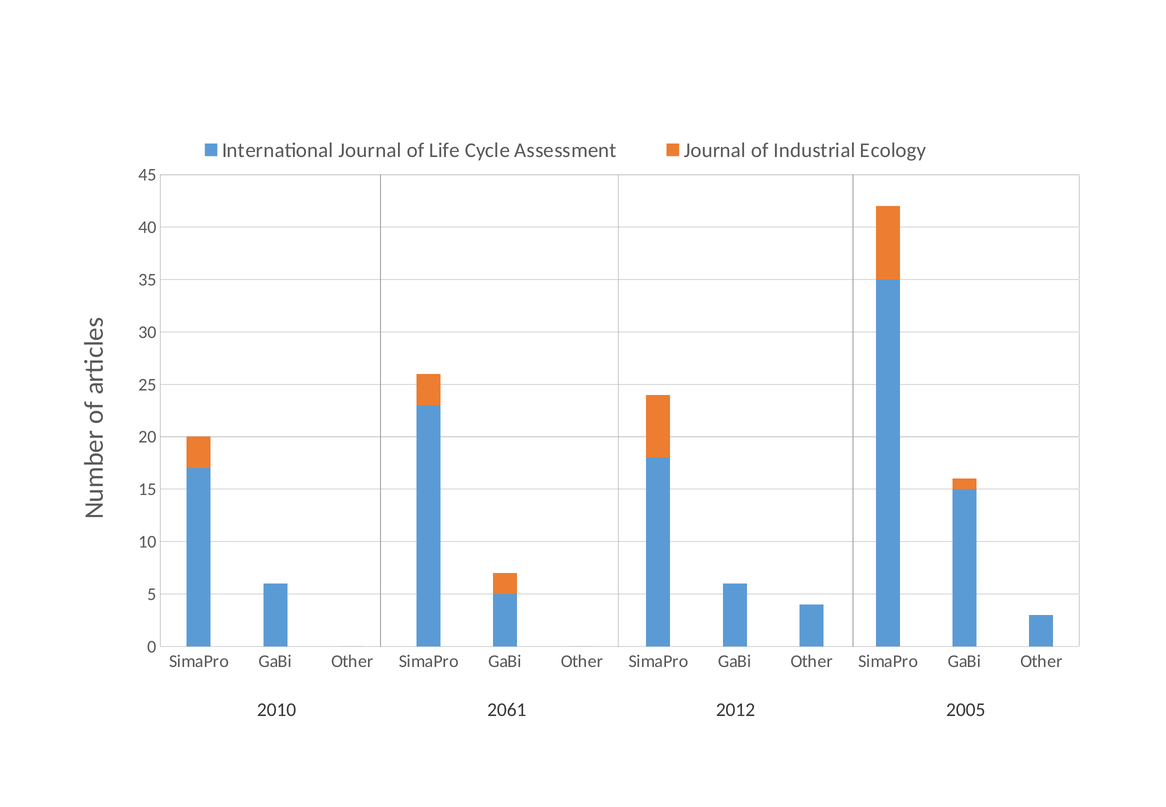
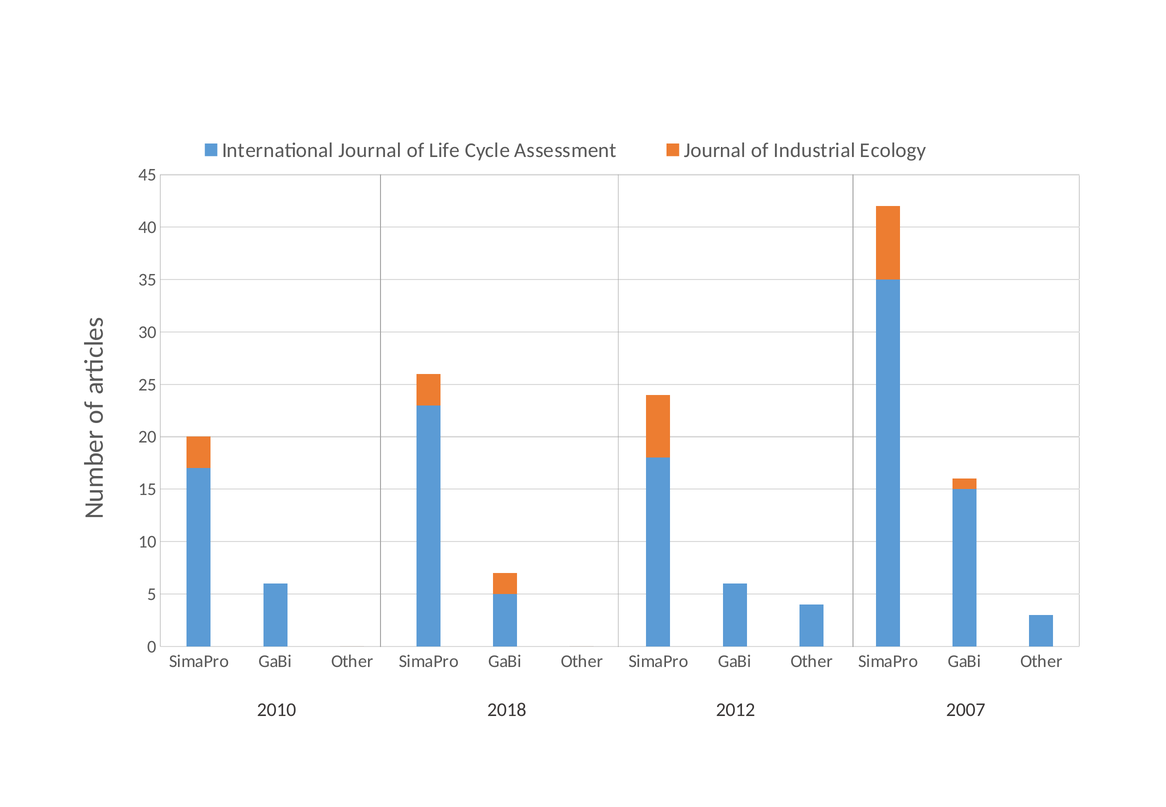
2061: 2061 -> 2018 (507, 710)
2005: 2005 -> 2007 (966, 710)
